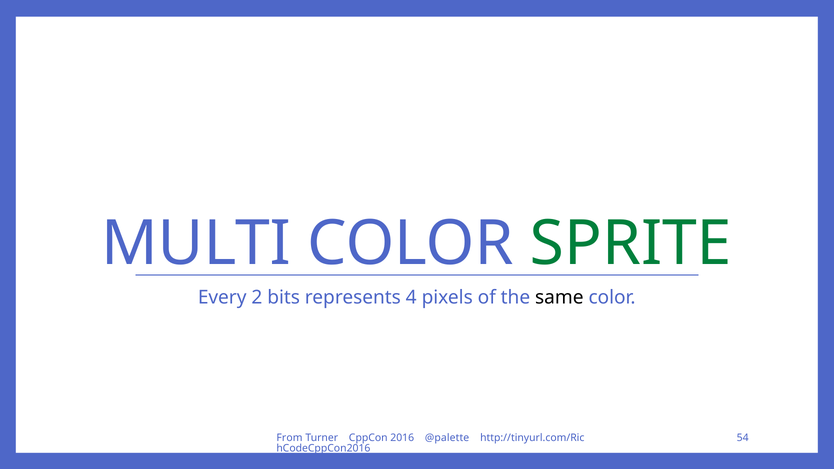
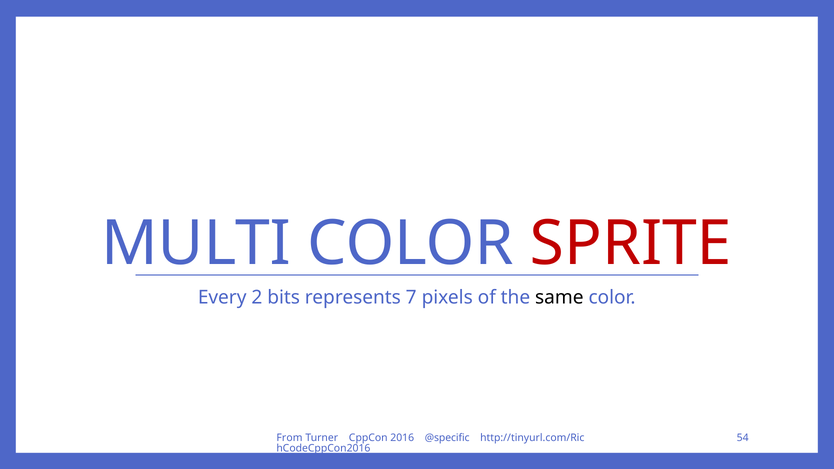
SPRITE colour: green -> red (631, 244)
4: 4 -> 7 (411, 298)
@palette: @palette -> @specific (447, 438)
